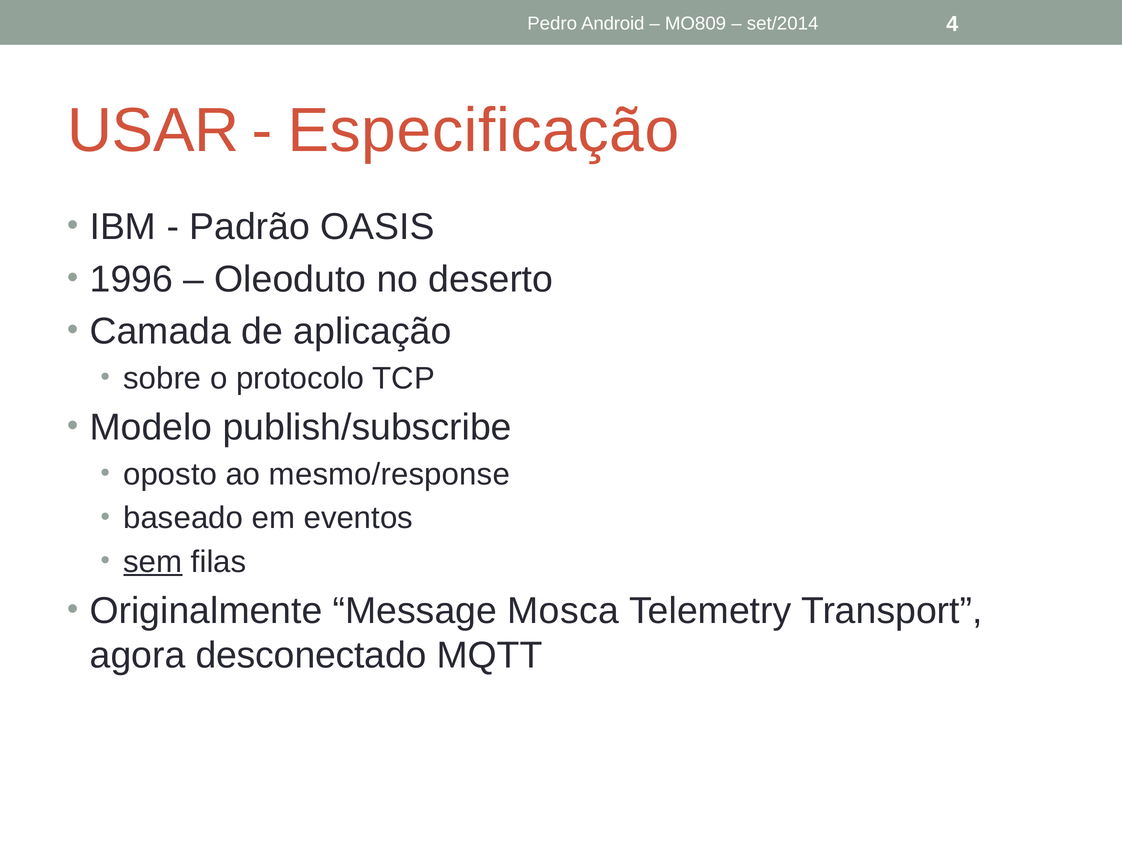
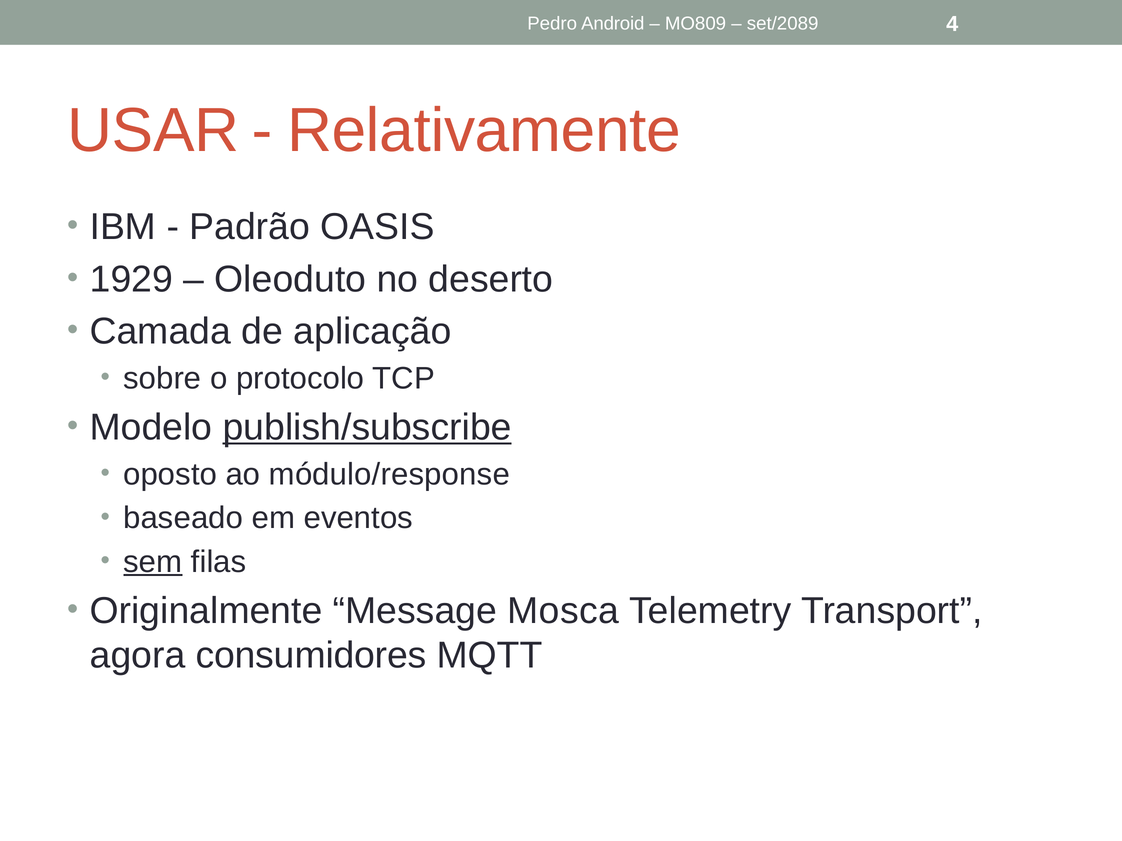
set/2014: set/2014 -> set/2089 (783, 24)
Especificação: Especificação -> Relativamente (484, 131)
1996: 1996 -> 1929 (131, 279)
publish/subscribe underline: none -> present (367, 428)
mesmo/response: mesmo/response -> módulo/response (389, 475)
desconectado: desconectado -> consumidores (311, 656)
